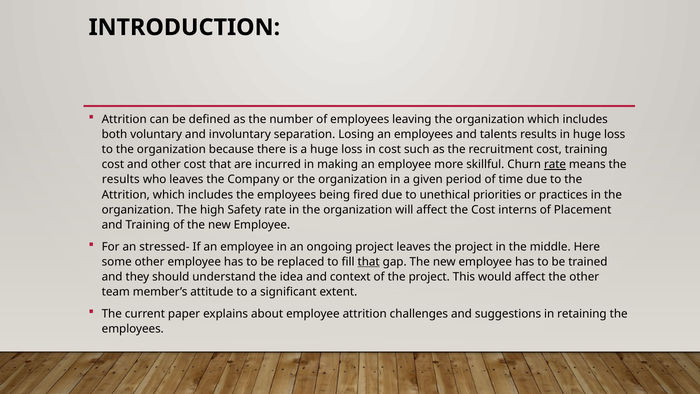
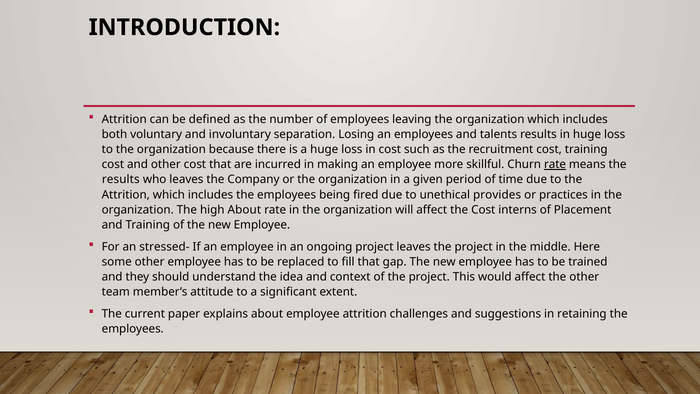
priorities: priorities -> provides (497, 195)
high Safety: Safety -> About (244, 210)
that underline: present -> none (369, 262)
